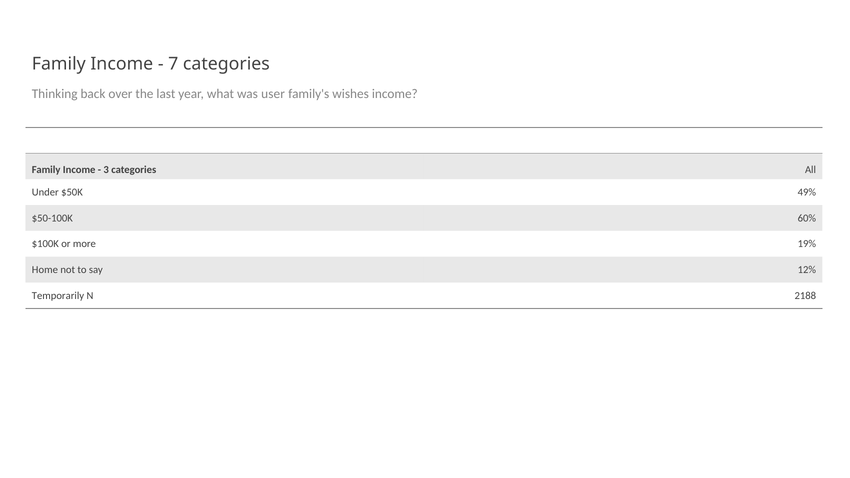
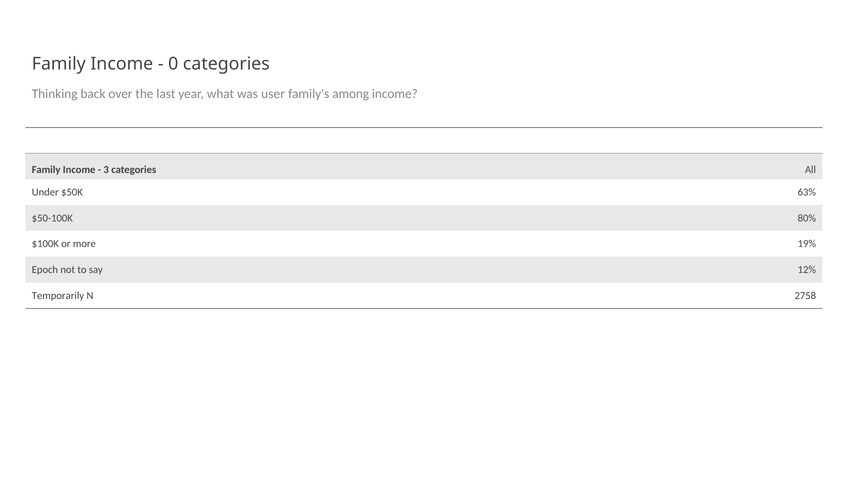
7: 7 -> 0 (173, 64)
wishes: wishes -> among (351, 94)
49%: 49% -> 63% (807, 192)
60%: 60% -> 80% (807, 218)
Home: Home -> Epoch (45, 270)
2188: 2188 -> 2758 (805, 296)
